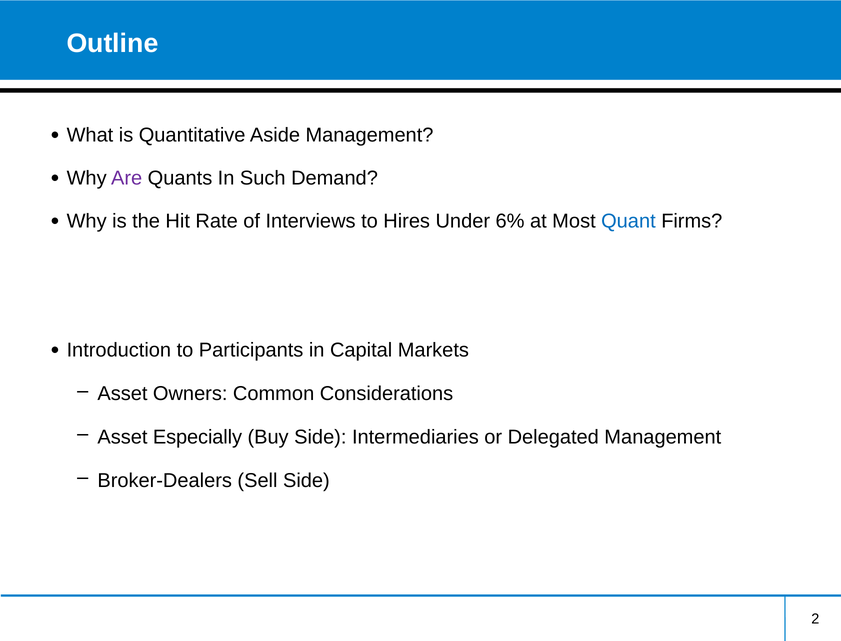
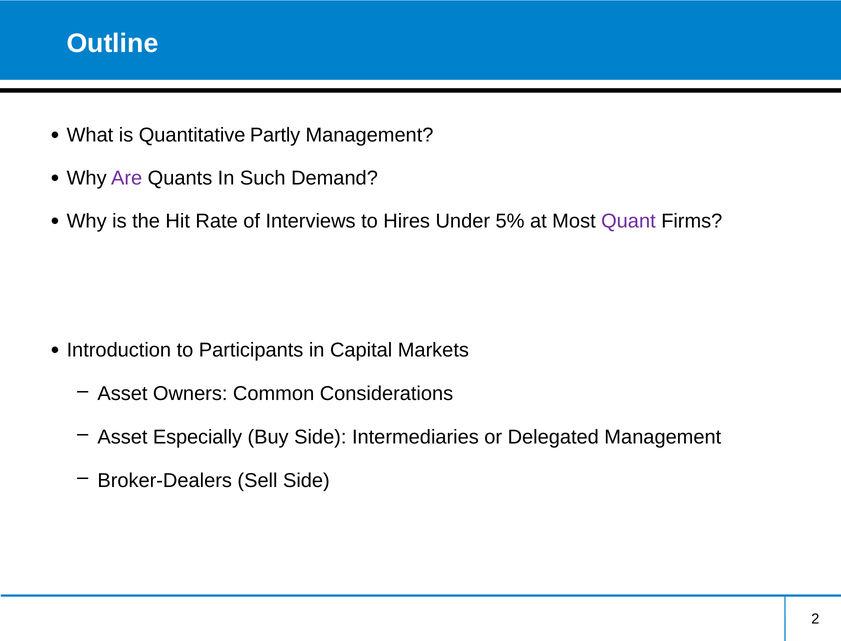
Aside: Aside -> Partly (275, 135)
6%: 6% -> 5% (510, 221)
Quant colour: blue -> purple (628, 221)
